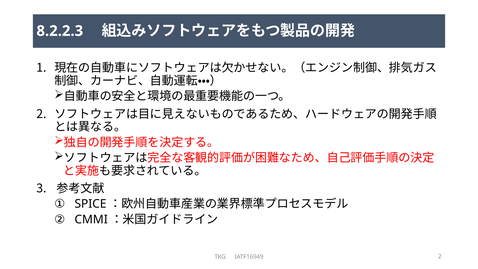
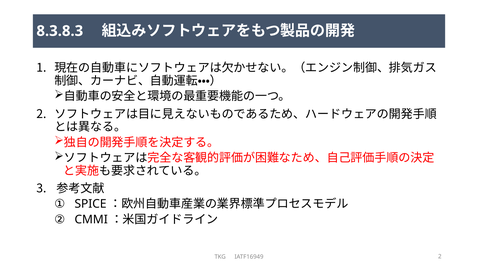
8.2.2.3: 8.2.2.3 -> 8.3.8.3 (60, 31)
